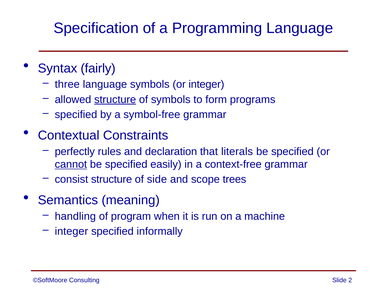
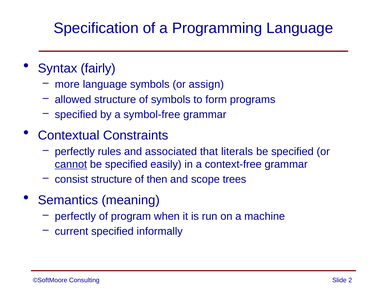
three: three -> more (67, 85)
or integer: integer -> assign (206, 85)
structure underline: present -> none (115, 100)
declaration: declaration -> associated (171, 152)
side: side -> then (157, 180)
handling: handling -> perfectly (75, 217)
integer: integer -> current (71, 232)
